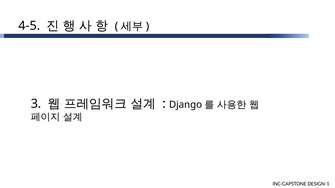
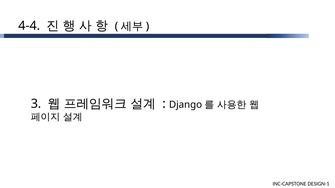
4-5: 4-5 -> 4-4 (29, 26)
